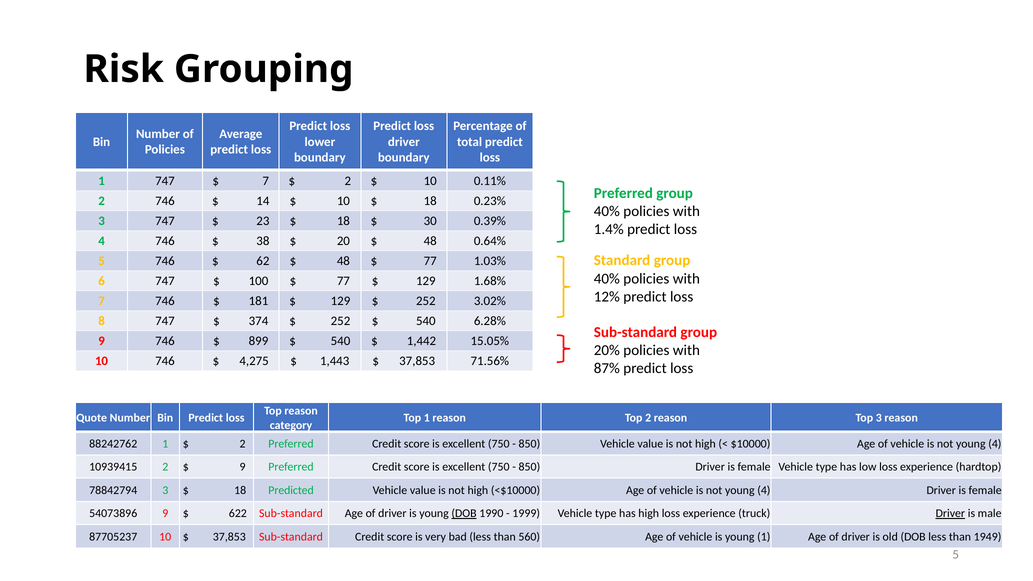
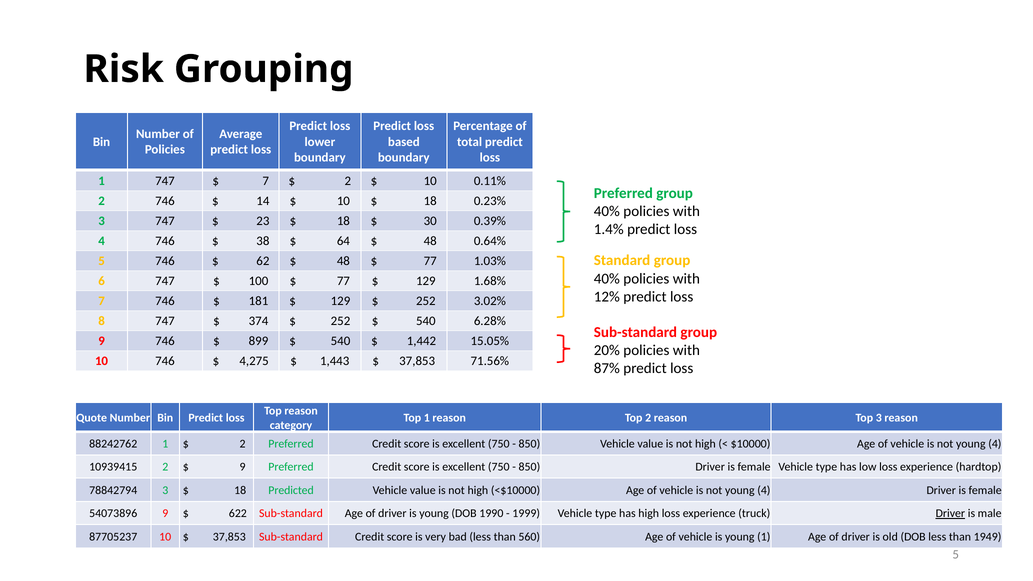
driver: driver -> based (404, 142)
20: 20 -> 64 (343, 241)
DOB underline: present -> none (464, 514)
